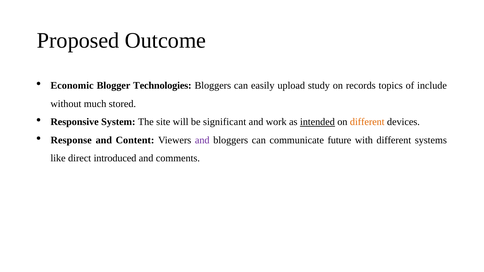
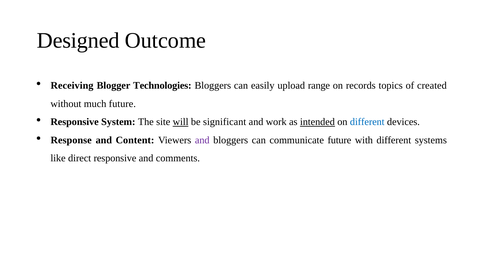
Proposed: Proposed -> Designed (78, 41)
Economic: Economic -> Receiving (72, 86)
study: study -> range (319, 86)
include: include -> created (432, 86)
much stored: stored -> future (122, 104)
will underline: none -> present (181, 122)
different colour: orange -> blue (367, 122)
direct introduced: introduced -> responsive (115, 158)
